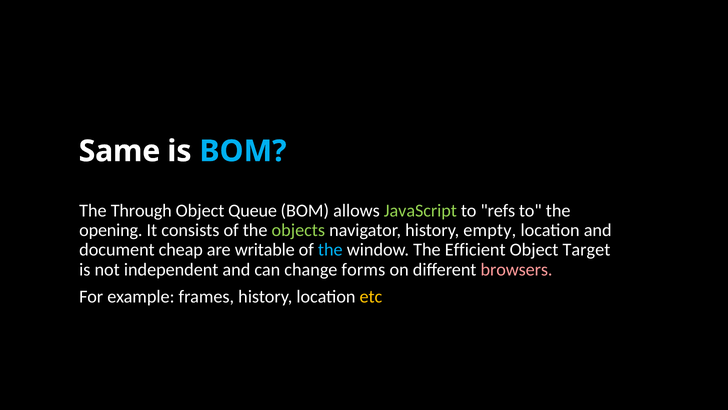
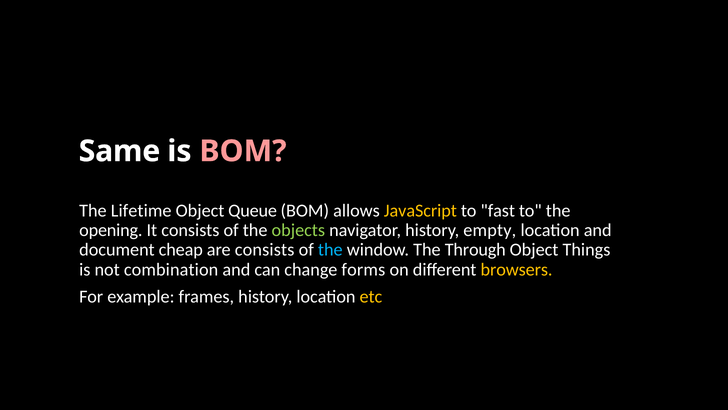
BOM colour: light blue -> pink (243, 151)
Through: Through -> Lifetime (141, 210)
JavaScript colour: light green -> yellow (420, 210)
refs: refs -> fast (498, 210)
are writable: writable -> consists (265, 250)
Efficient: Efficient -> Through (475, 250)
Target: Target -> Things (586, 250)
independent: independent -> combination (171, 269)
browsers colour: pink -> yellow (517, 269)
